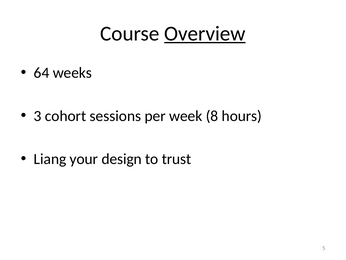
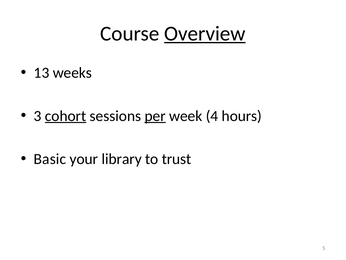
64: 64 -> 13 (42, 73)
cohort underline: none -> present (66, 116)
per underline: none -> present (155, 116)
8: 8 -> 4 (212, 116)
Liang: Liang -> Basic (50, 159)
design: design -> library (122, 159)
